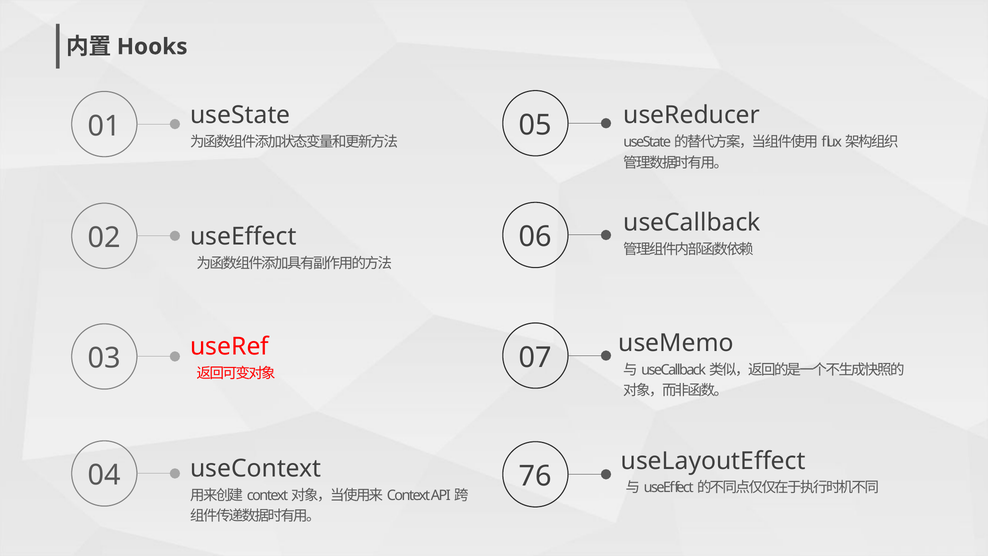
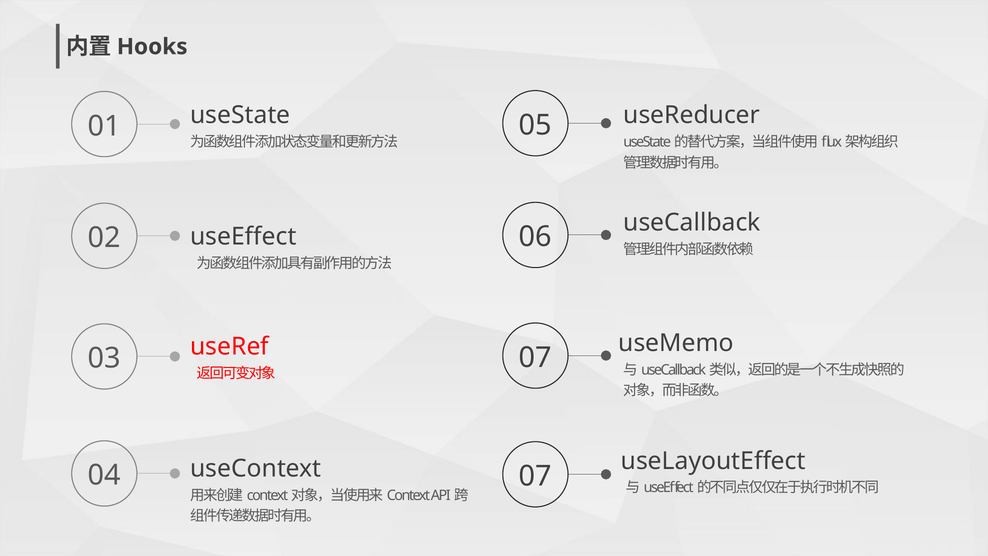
04 76: 76 -> 07 (535, 476)
